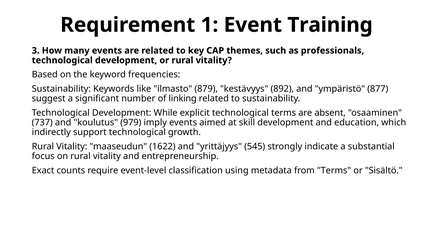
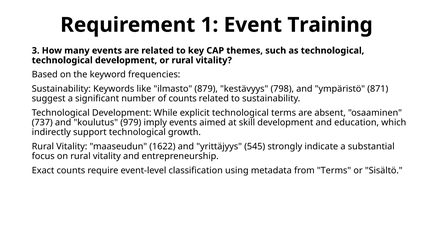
as professionals: professionals -> technological (333, 51)
892: 892 -> 798 (282, 89)
877: 877 -> 871 (378, 89)
of linking: linking -> counts (183, 99)
